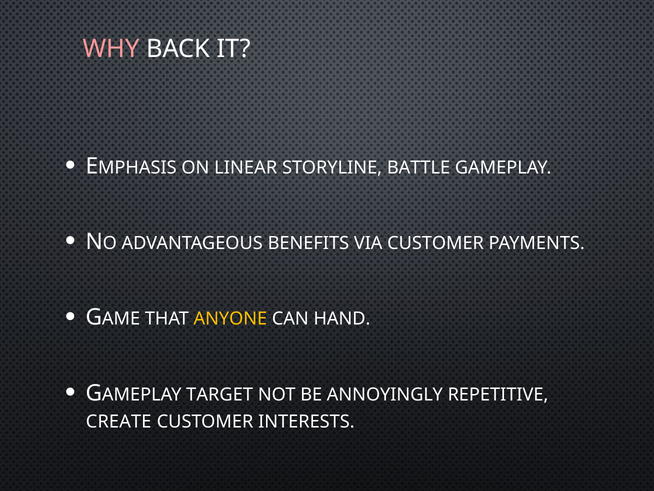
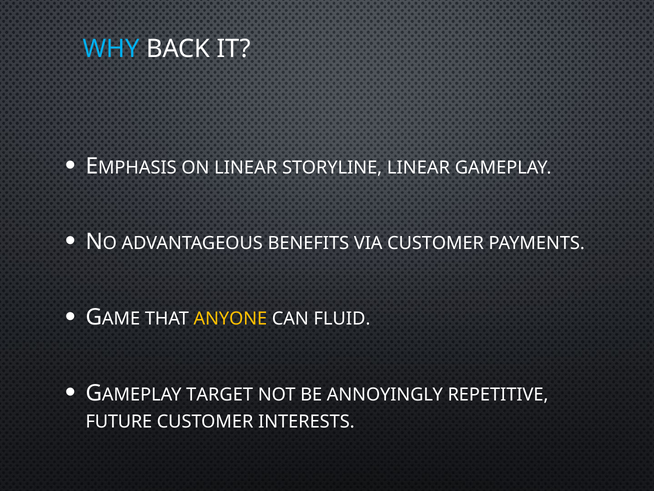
WHY colour: pink -> light blue (111, 49)
STORYLINE BATTLE: BATTLE -> LINEAR (418, 167)
HAND: HAND -> FLUID (342, 319)
CREATE: CREATE -> FUTURE (119, 421)
